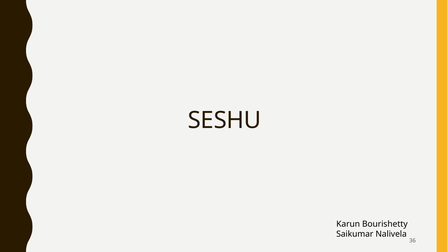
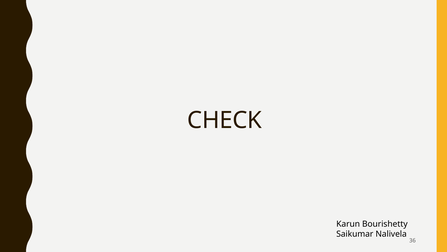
SESHU: SESHU -> CHECK (225, 120)
